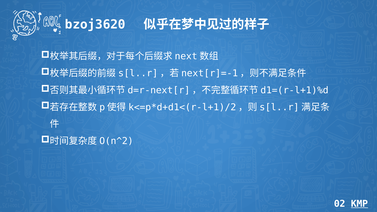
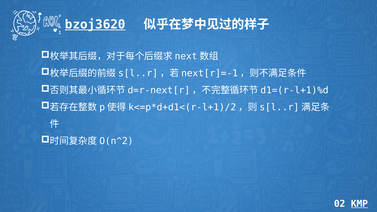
bzoj3620 underline: none -> present (95, 24)
